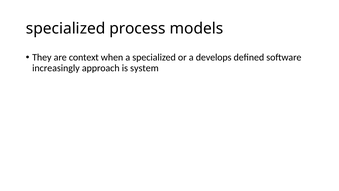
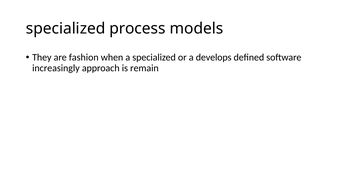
context: context -> fashion (84, 57)
system: system -> remain (144, 68)
